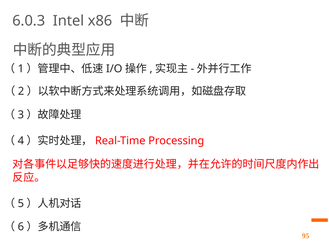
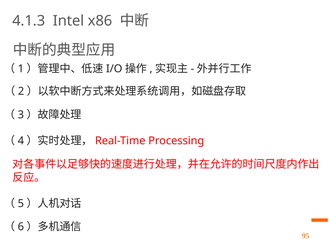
6.0.3: 6.0.3 -> 4.1.3 (29, 21)
